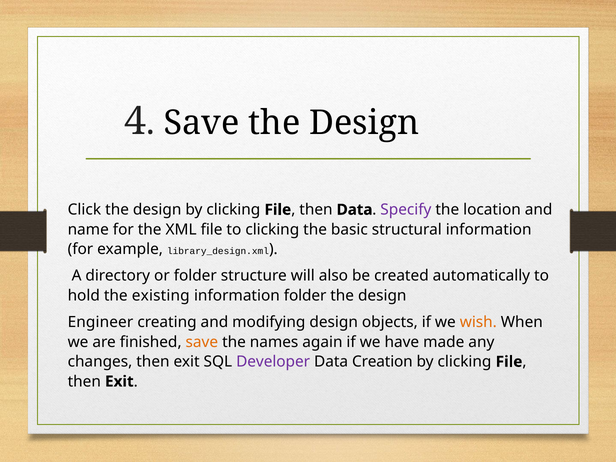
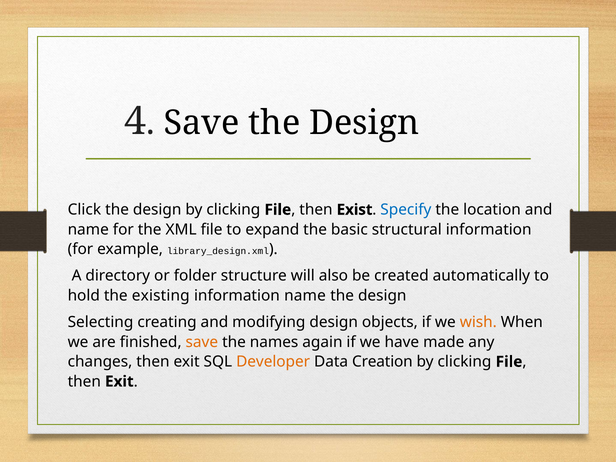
then Data: Data -> Exist (355, 210)
Specify colour: purple -> blue (406, 210)
to clicking: clicking -> expand (272, 229)
information folder: folder -> name (305, 296)
Engineer: Engineer -> Selecting (101, 322)
Developer colour: purple -> orange (273, 362)
